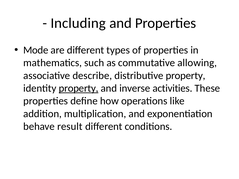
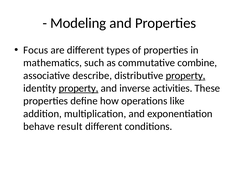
Including: Including -> Modeling (78, 23)
Mode: Mode -> Focus (36, 50)
allowing: allowing -> combine (197, 63)
property underline: none -> present (186, 76)
